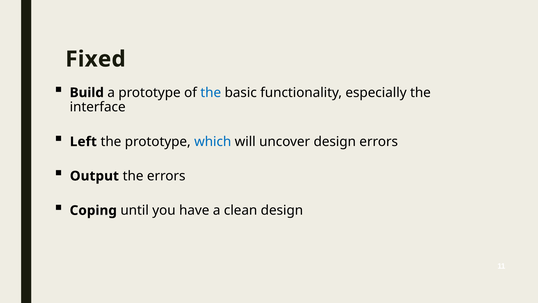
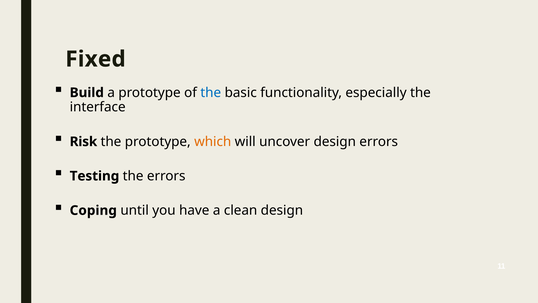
Left: Left -> Risk (83, 142)
which colour: blue -> orange (213, 142)
Output: Output -> Testing (94, 176)
